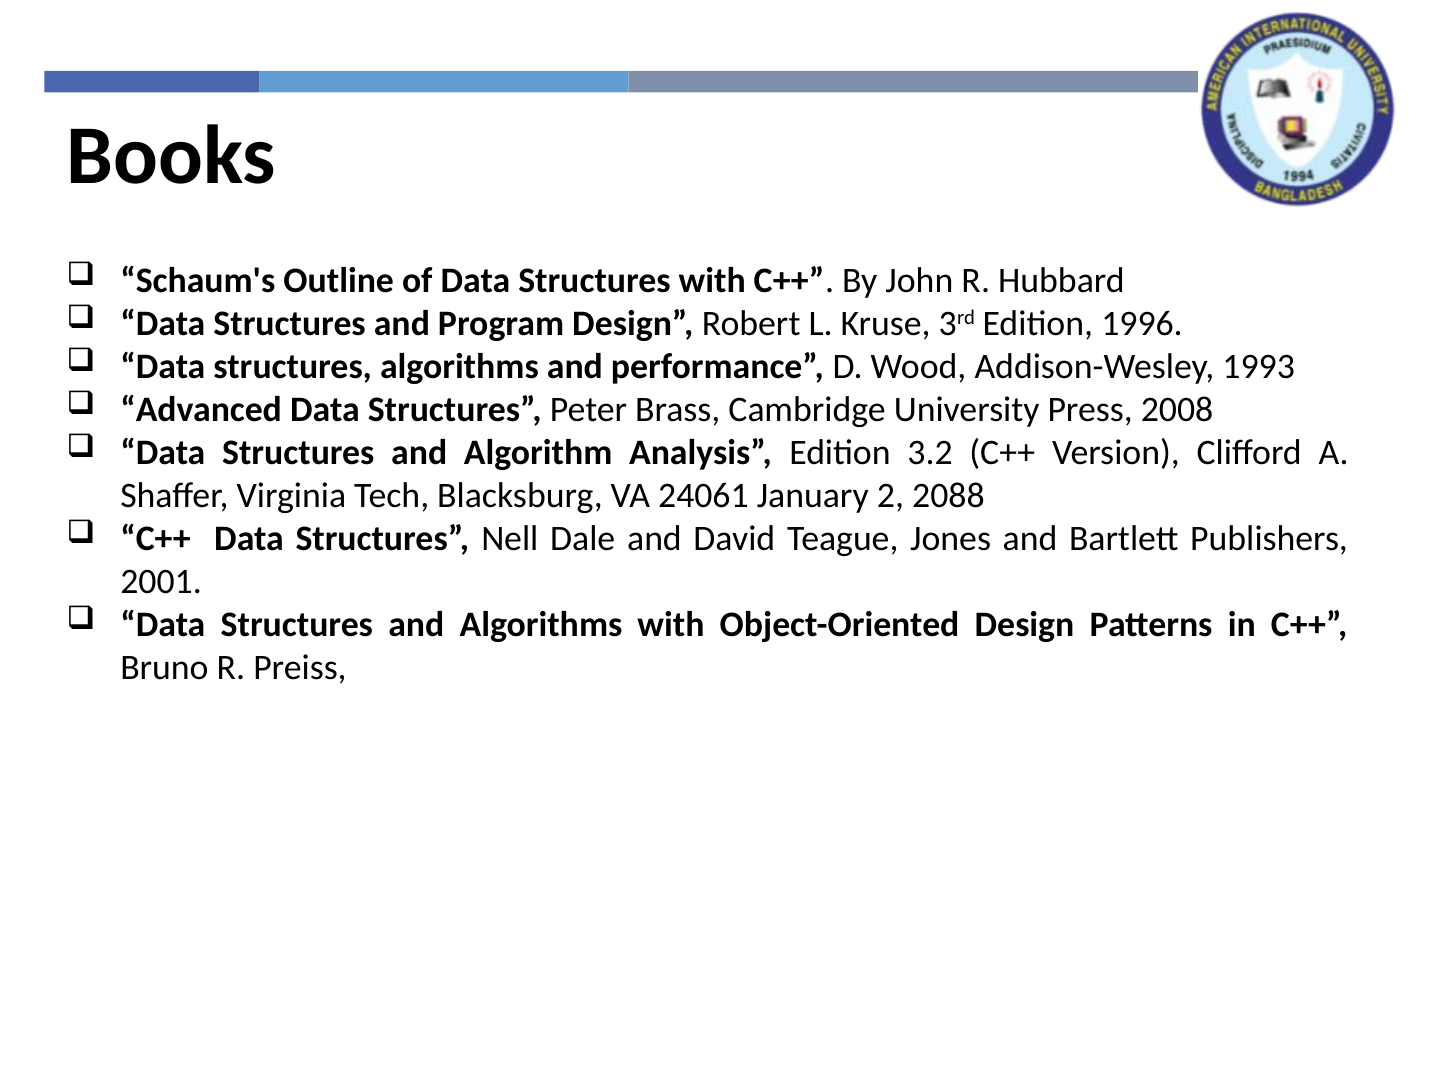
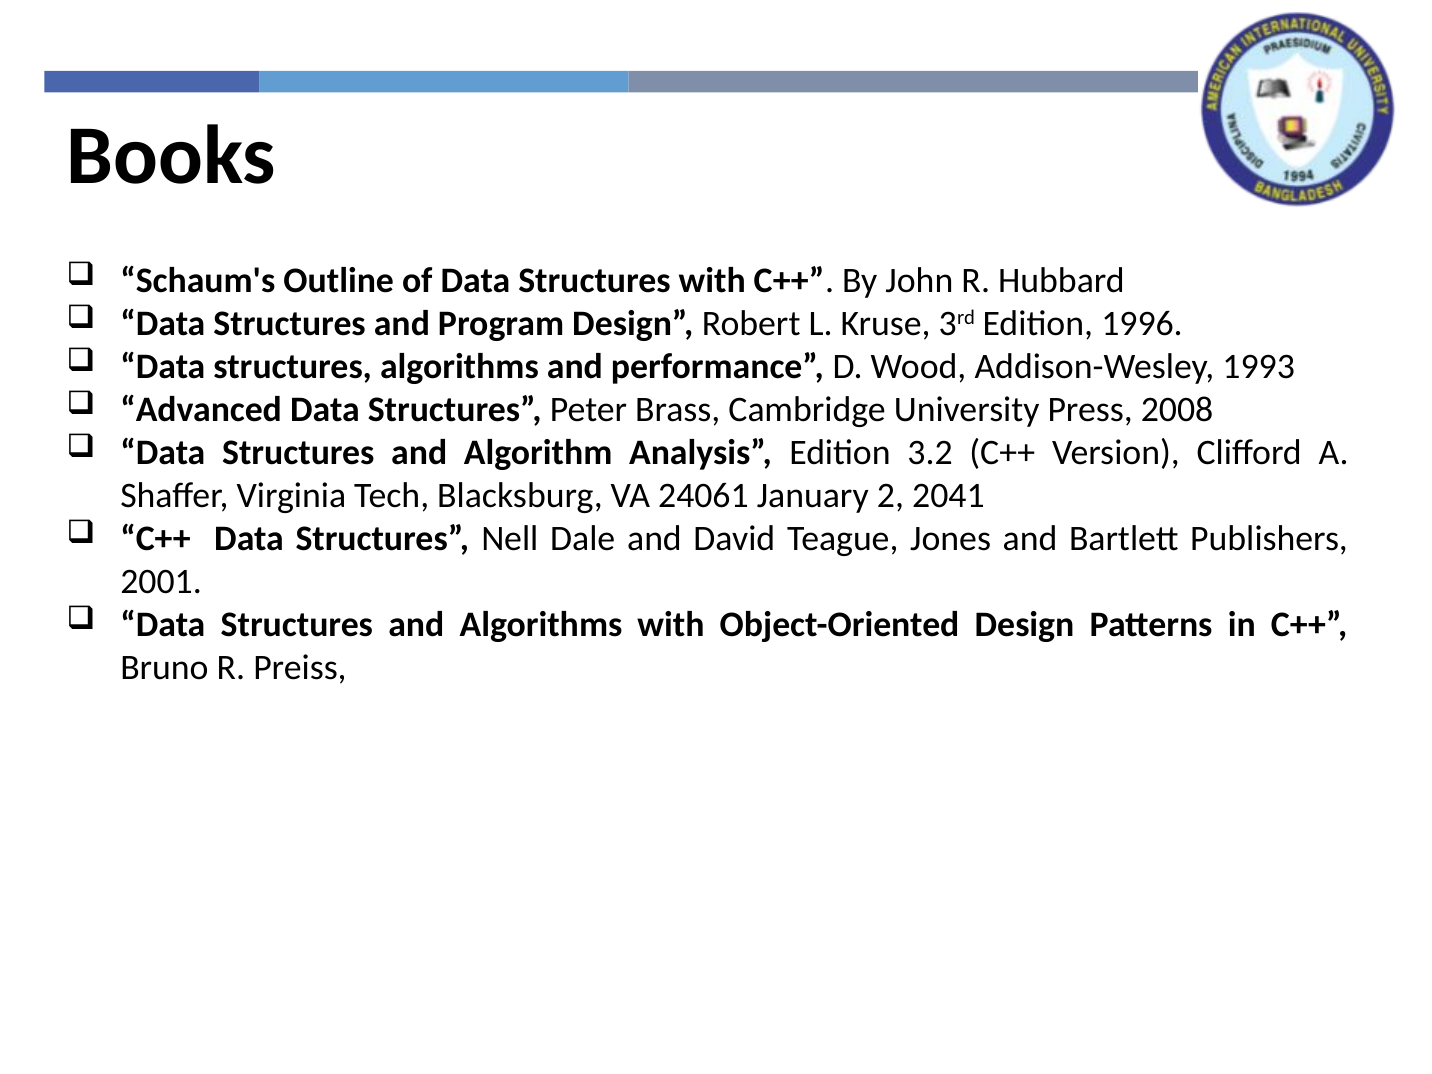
2088: 2088 -> 2041 (948, 495)
